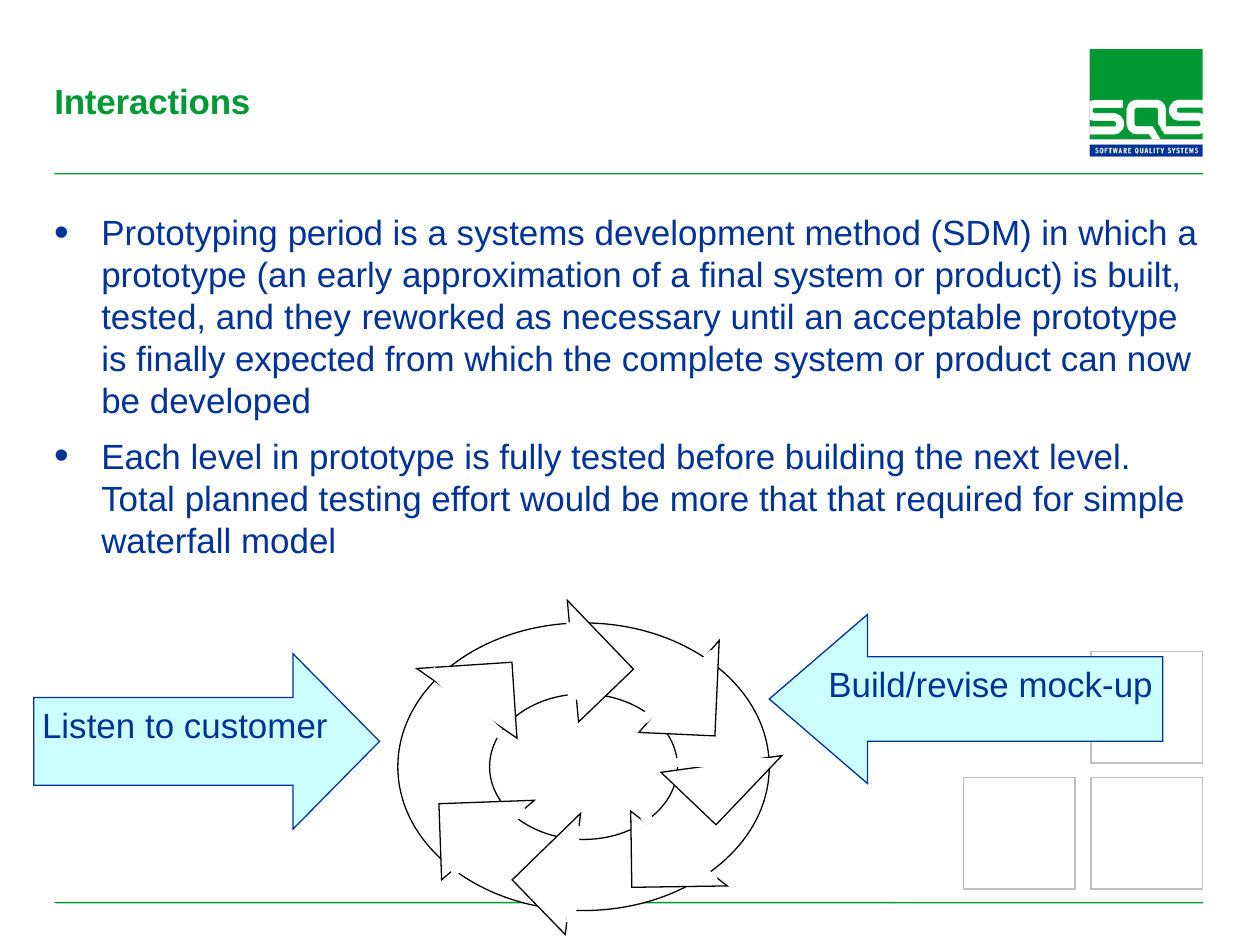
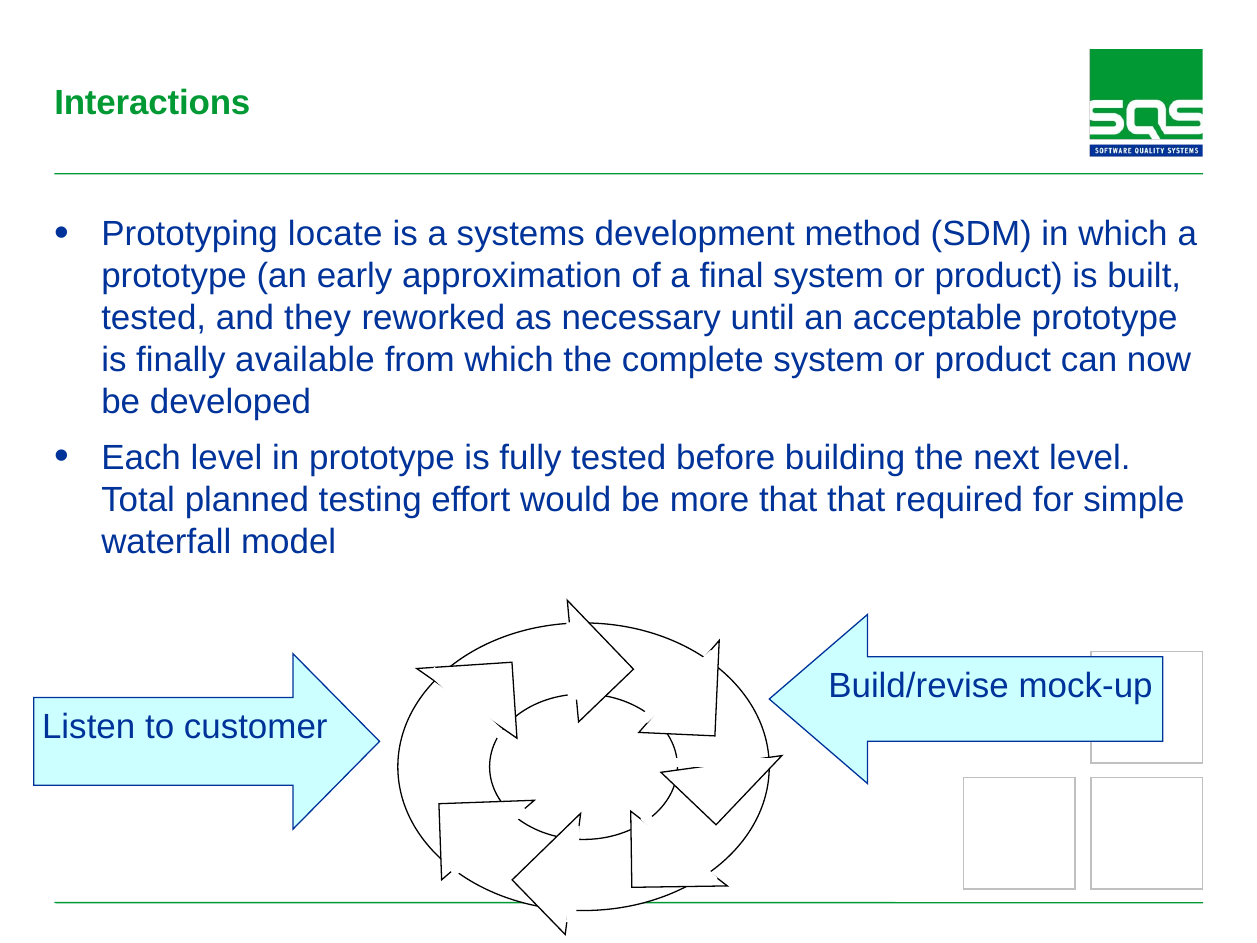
period: period -> locate (335, 234)
expected: expected -> available (305, 360)
